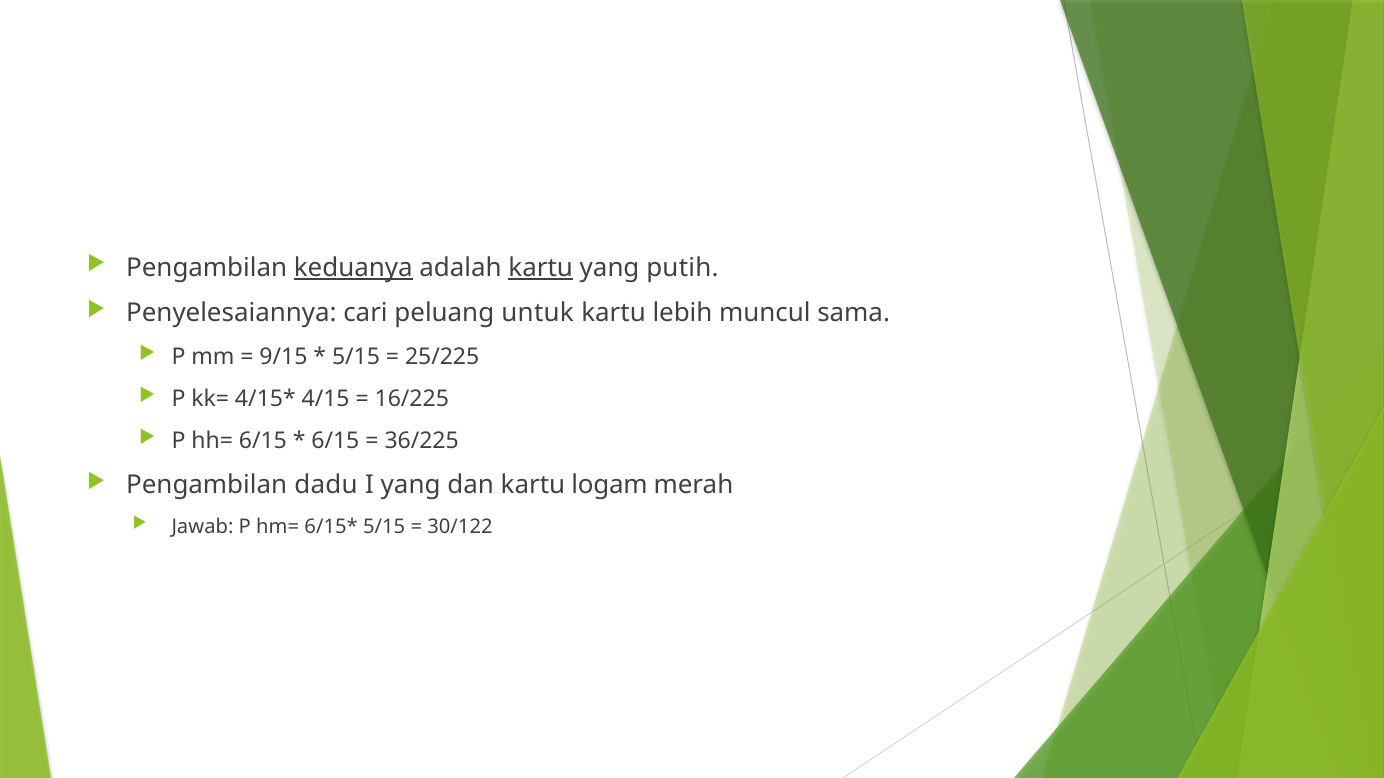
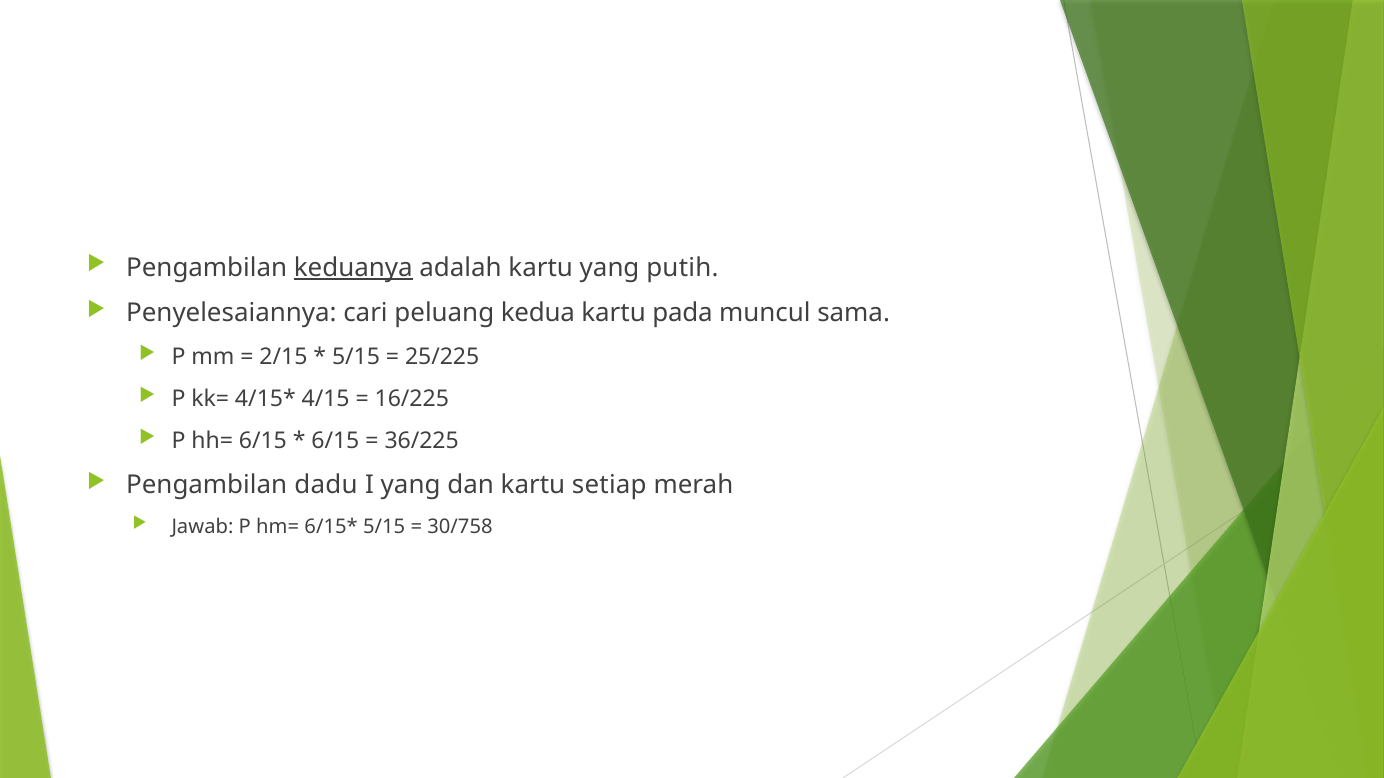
kartu underline: present -> none (541, 268)
untuk: untuk -> kedua (538, 313)
lebih: lebih -> pada (683, 313)
9/15: 9/15 -> 2/15 (283, 357)
logam: logam -> setiap (609, 485)
30/122: 30/122 -> 30/758 (460, 527)
